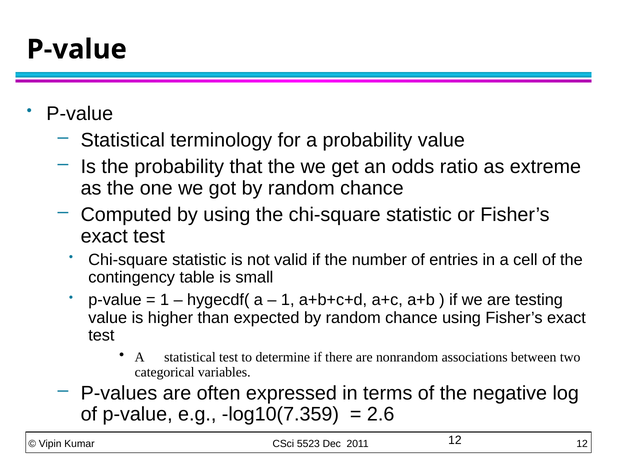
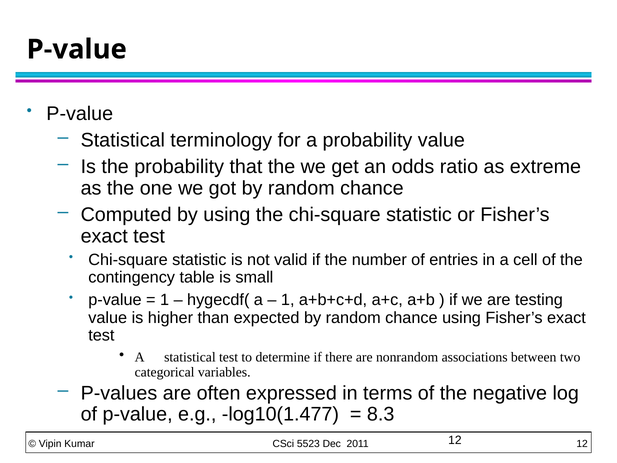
log10(7.359: log10(7.359 -> log10(1.477 (280, 414)
2.6: 2.6 -> 8.3 (381, 414)
